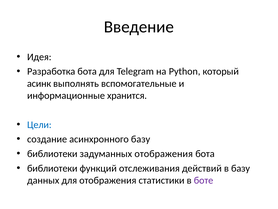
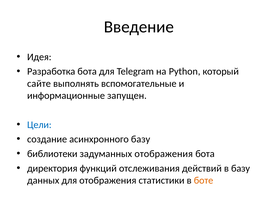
асинк: асинк -> сайте (39, 83)
хранится: хранится -> запущен (127, 95)
библиотеки: библиотеки -> директория (52, 168)
боте colour: purple -> orange (204, 180)
